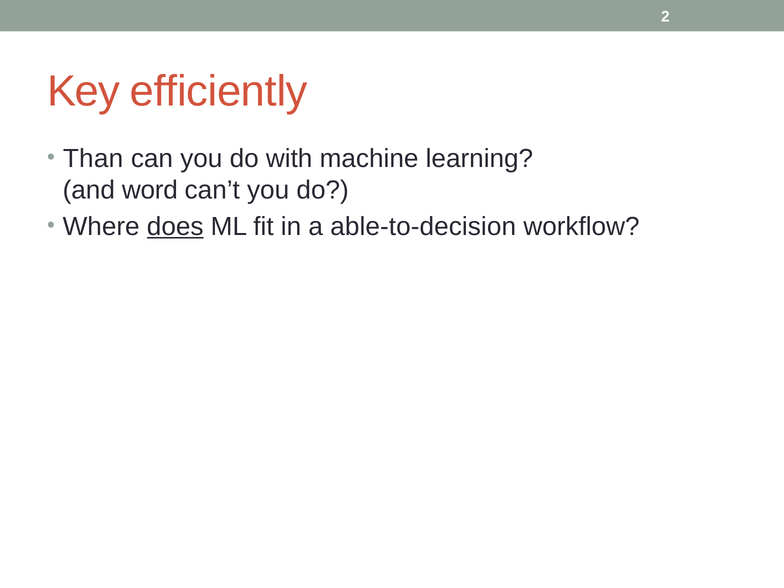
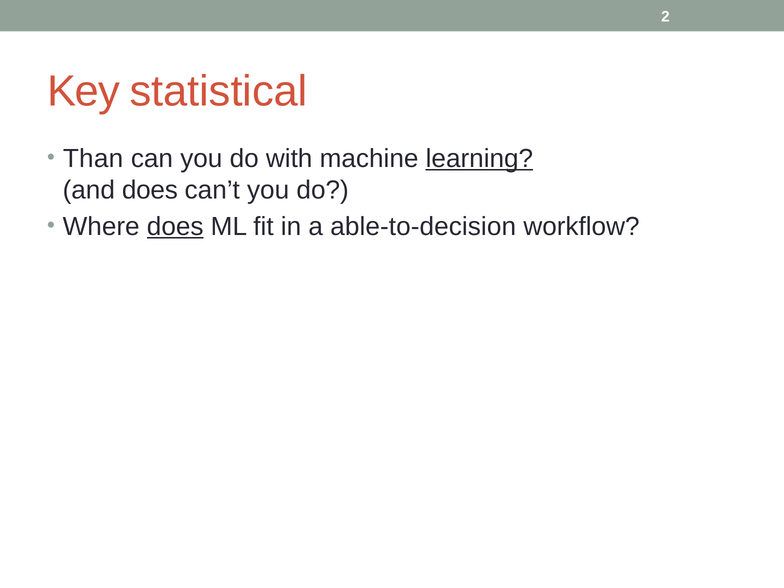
efficiently: efficiently -> statistical (219, 91)
learning underline: none -> present (479, 159)
and word: word -> does (150, 190)
